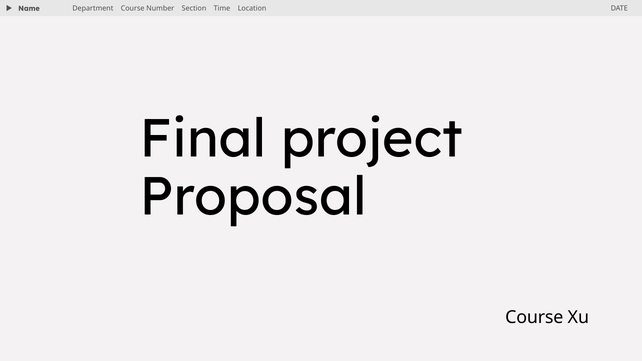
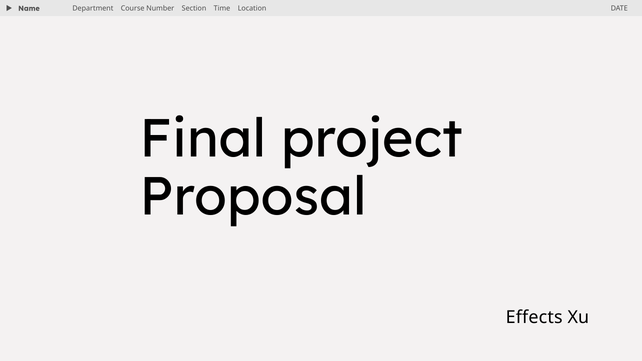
Course: Course -> Effects (534, 318)
